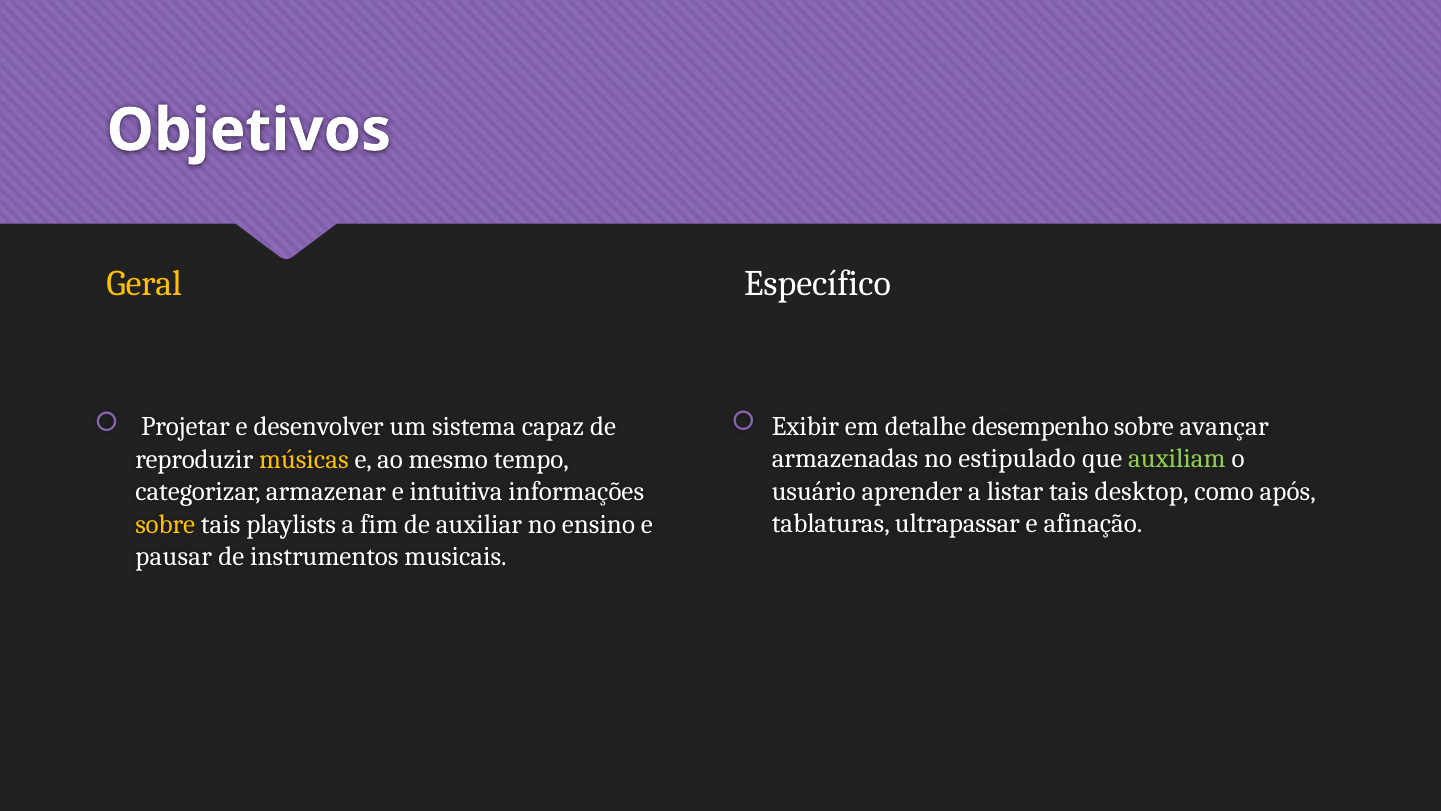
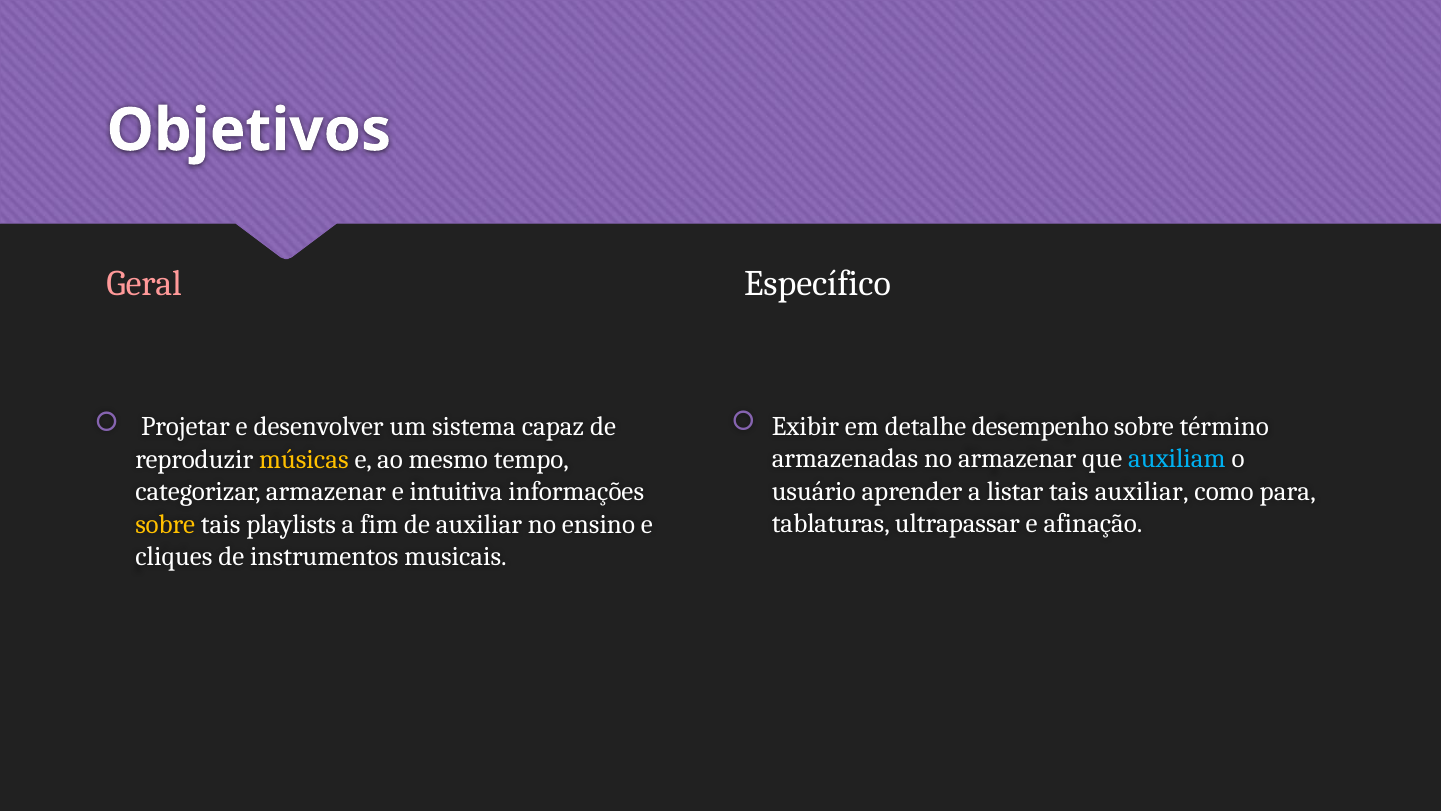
Geral colour: yellow -> pink (144, 283)
avançar: avançar -> término (1224, 426)
no estipulado: estipulado -> armazenar (1017, 458)
auxiliam colour: light green -> light blue (1177, 458)
tais desktop: desktop -> auxiliar (1142, 491)
após: após -> para (1288, 491)
pausar: pausar -> cliques (174, 556)
